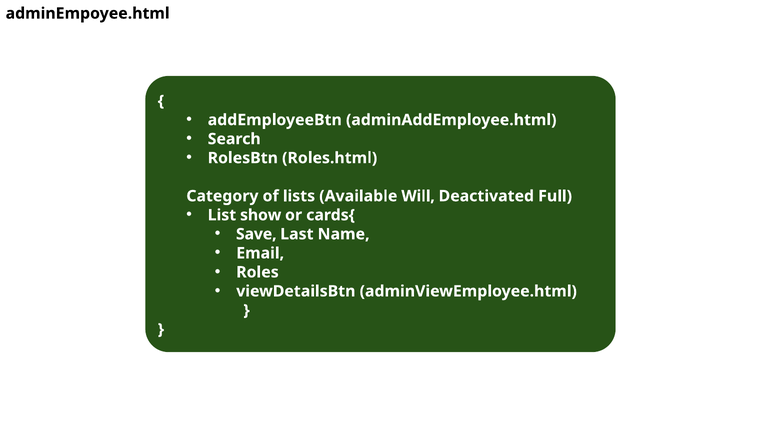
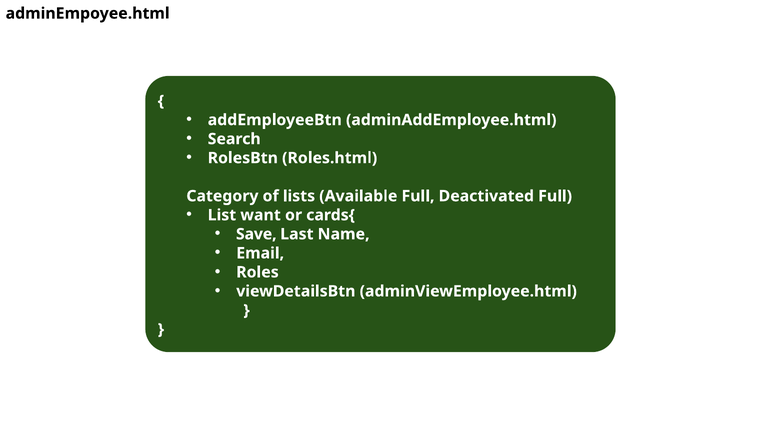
Available Will: Will -> Full (418, 196)
show: show -> want (261, 215)
